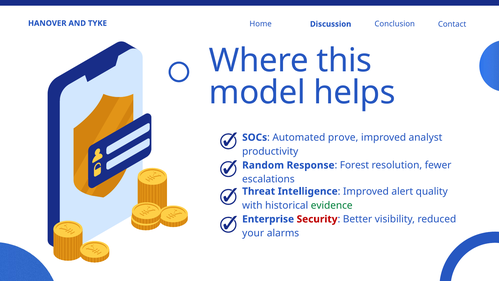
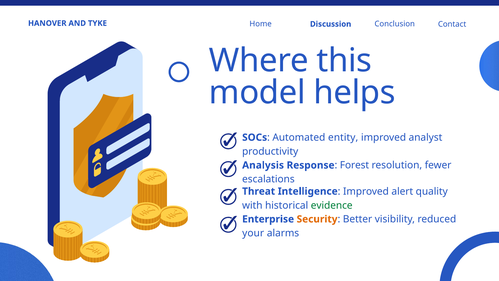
prove: prove -> entity (343, 137)
Random: Random -> Analysis (263, 165)
Security colour: red -> orange (317, 219)
